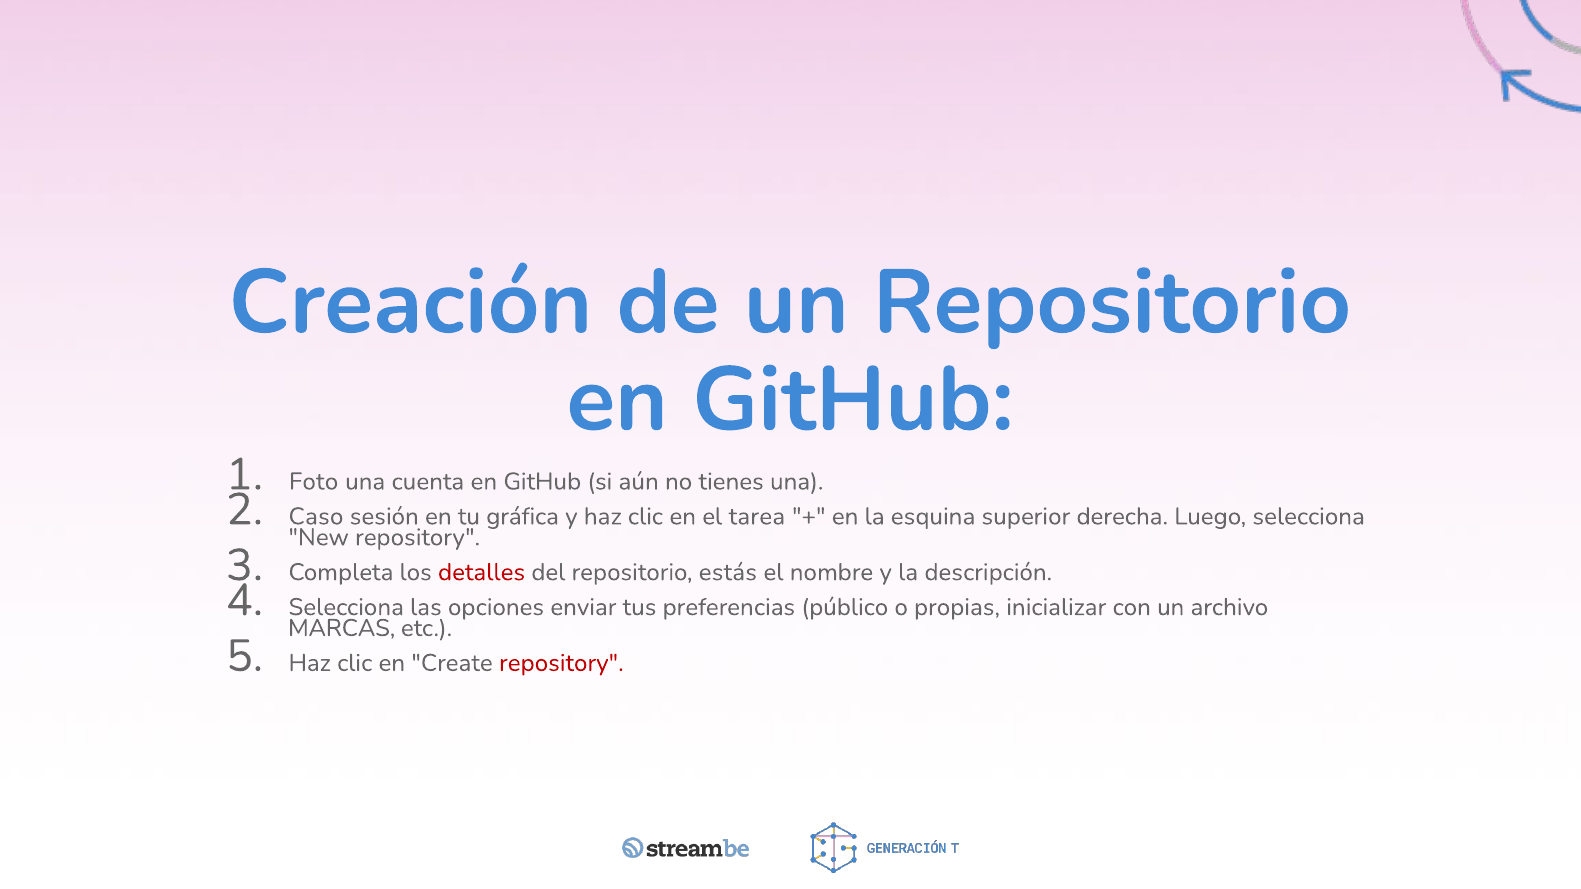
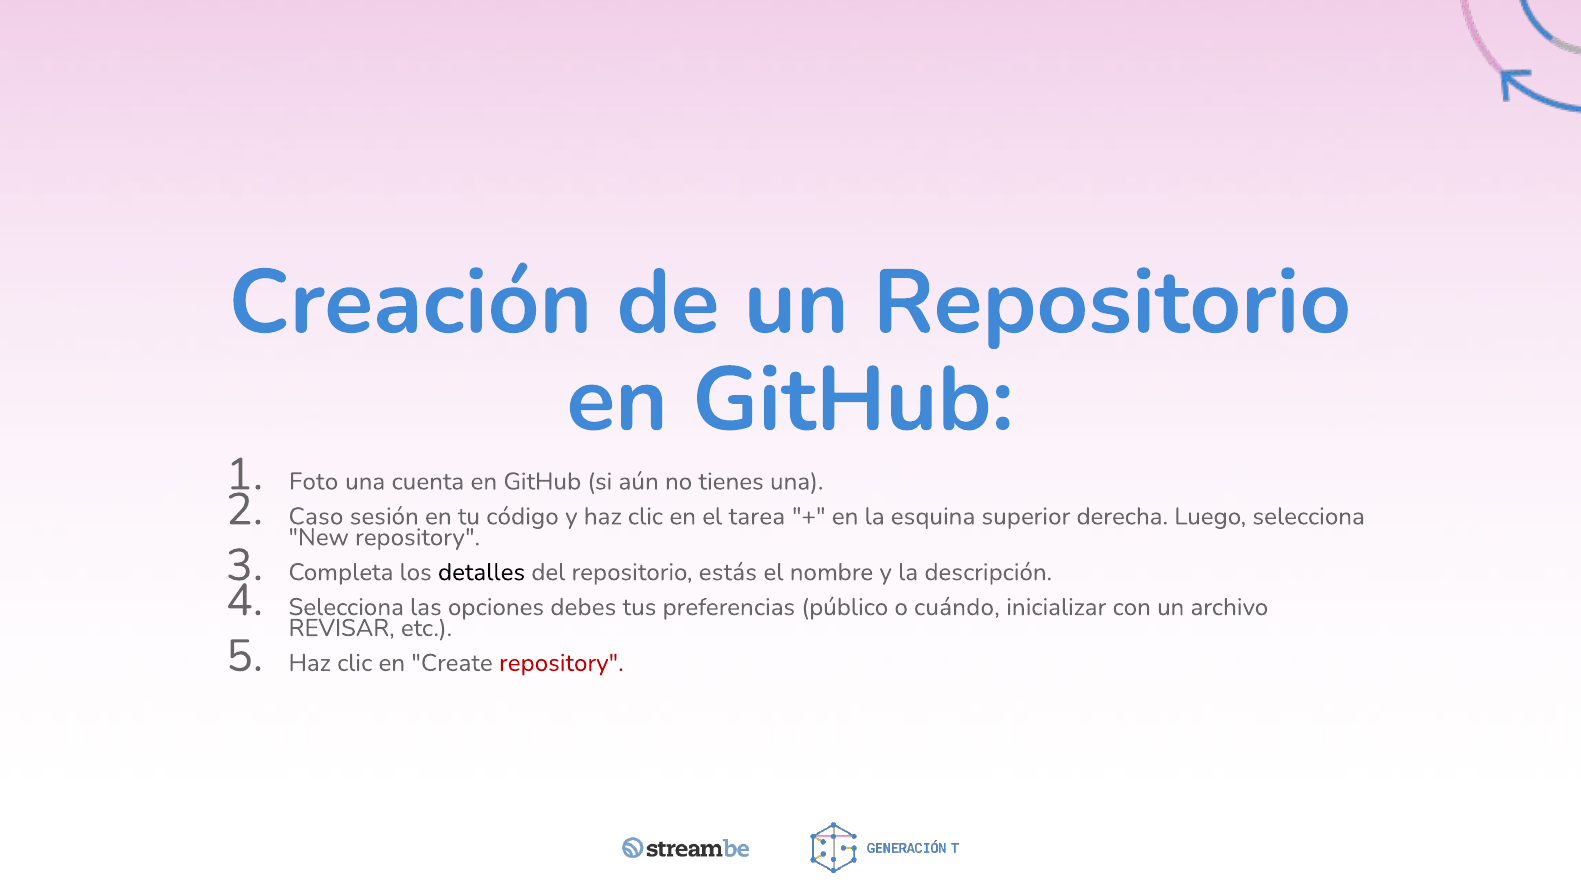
gráfica: gráfica -> código (522, 517)
detalles colour: red -> black (482, 572)
enviar: enviar -> debes (583, 607)
propias: propias -> cuándo (957, 607)
MARCAS: MARCAS -> REVISAR (342, 628)
